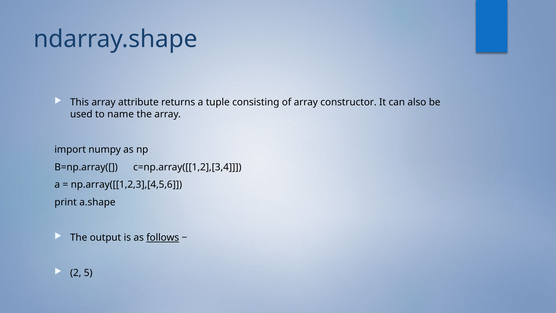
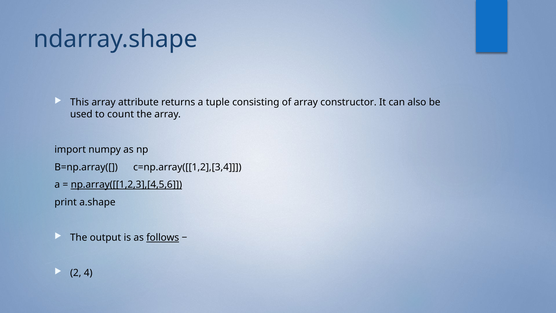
name: name -> count (121, 114)
np.array([[1,2,3],[4,5,6 underline: none -> present (126, 185)
5: 5 -> 4 (88, 273)
